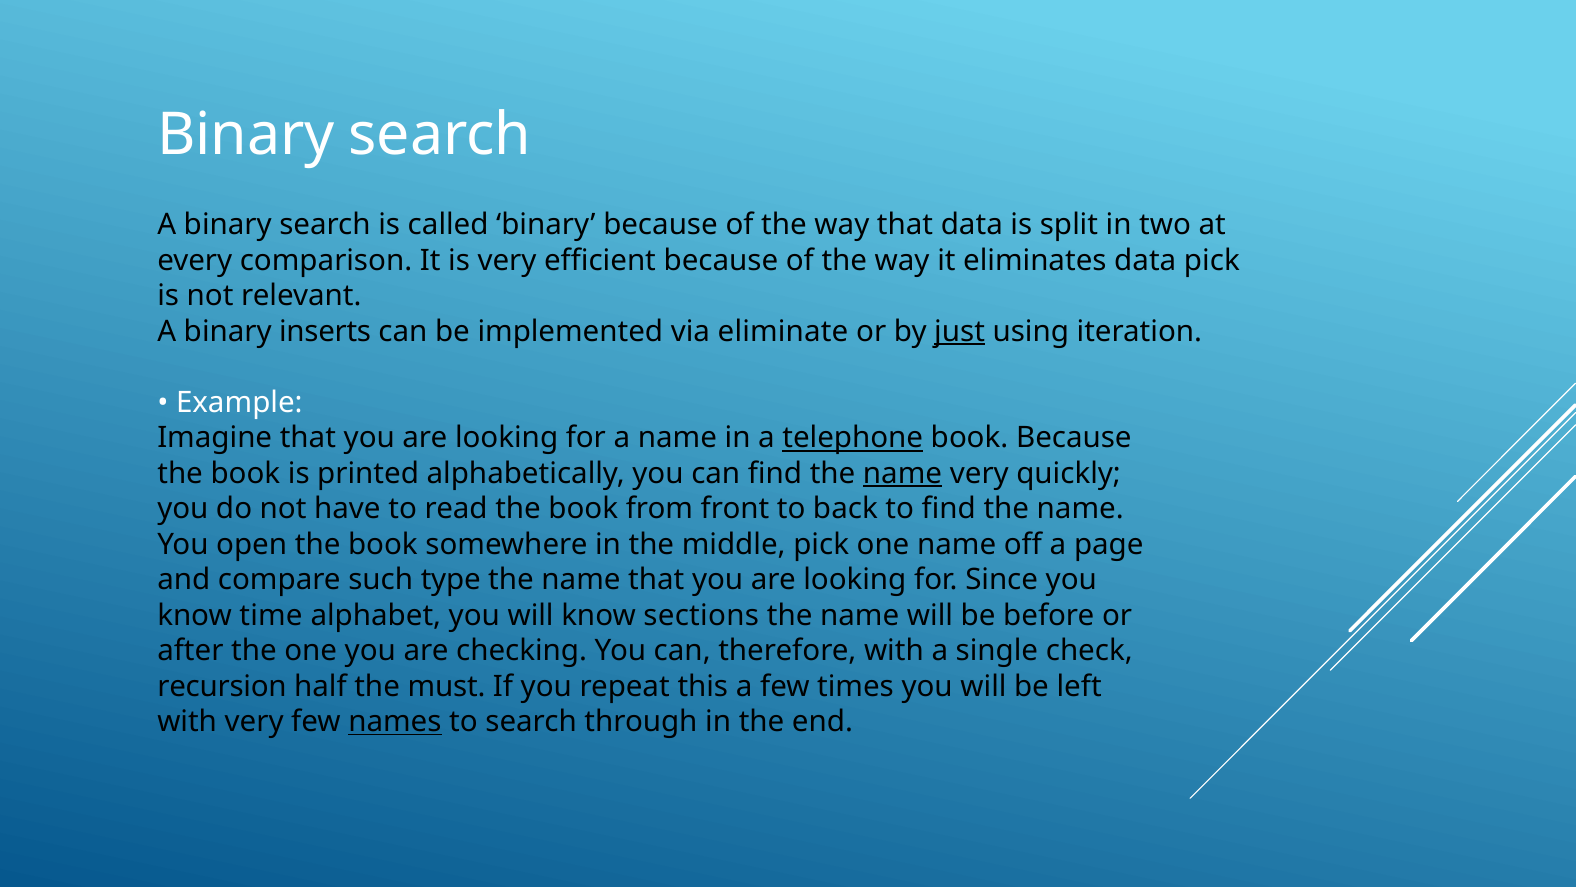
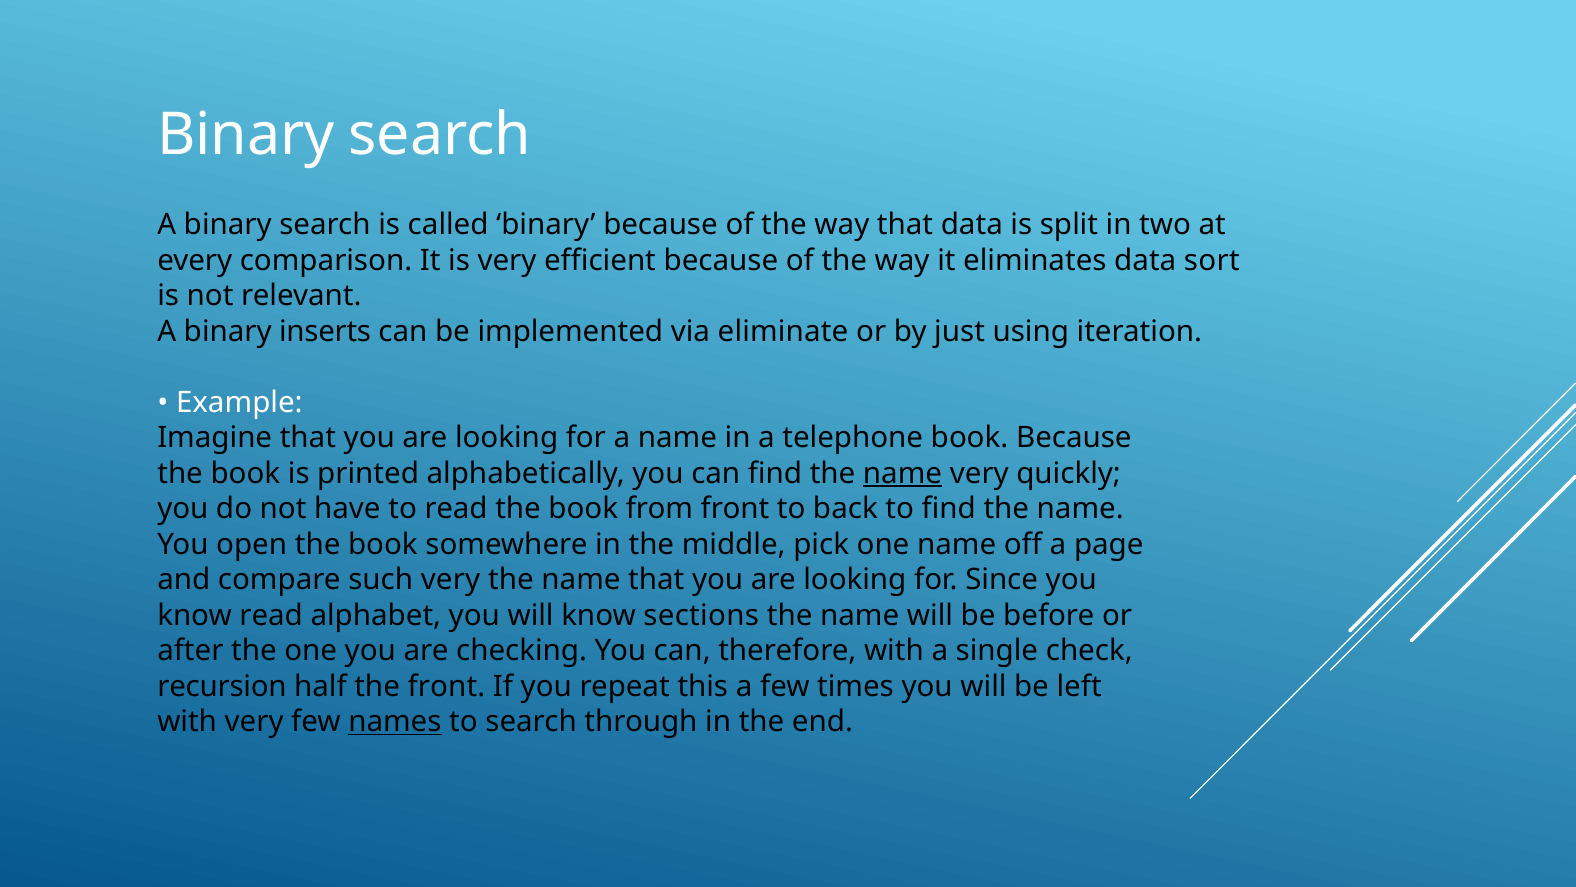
data pick: pick -> sort (1212, 260)
just underline: present -> none (960, 331)
telephone underline: present -> none (853, 438)
such type: type -> very (451, 580)
know time: time -> read (271, 615)
the must: must -> front (446, 686)
